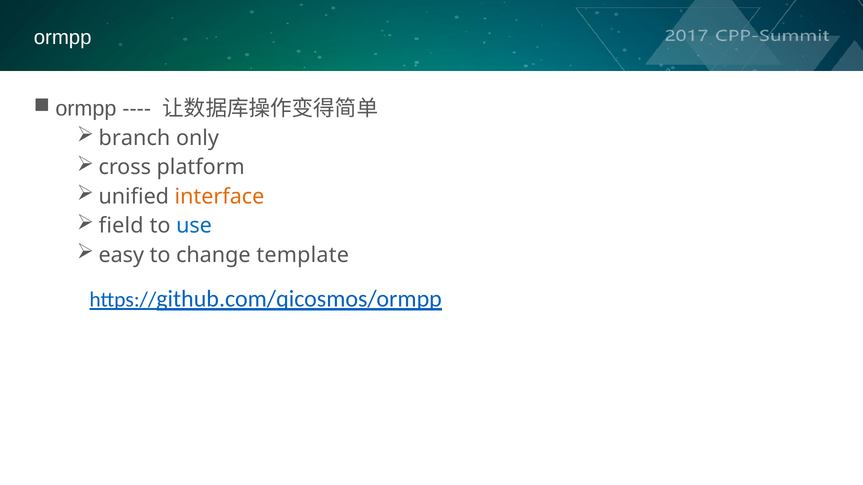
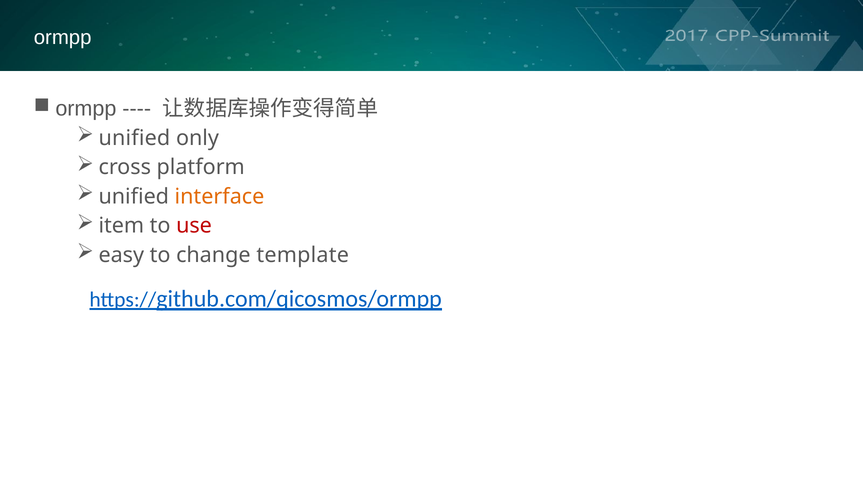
branch: branch -> unified (134, 138)
field: field -> item (121, 226)
use colour: blue -> red (194, 226)
